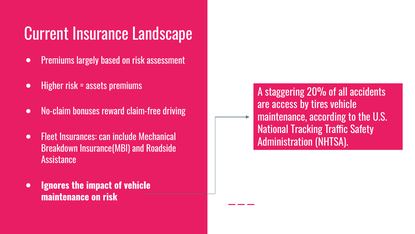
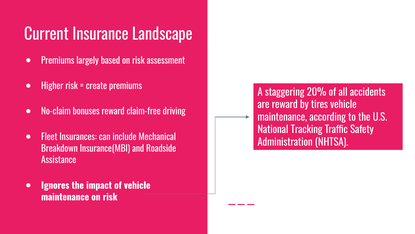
assets: assets -> create (96, 86)
are access: access -> reward (285, 105)
